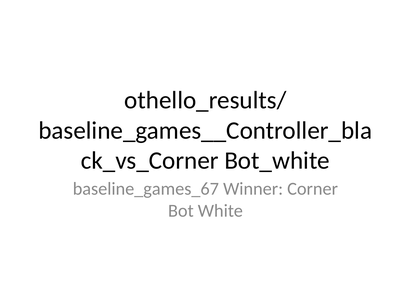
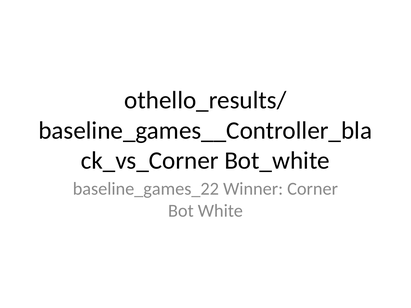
baseline_games_67: baseline_games_67 -> baseline_games_22 (146, 189)
